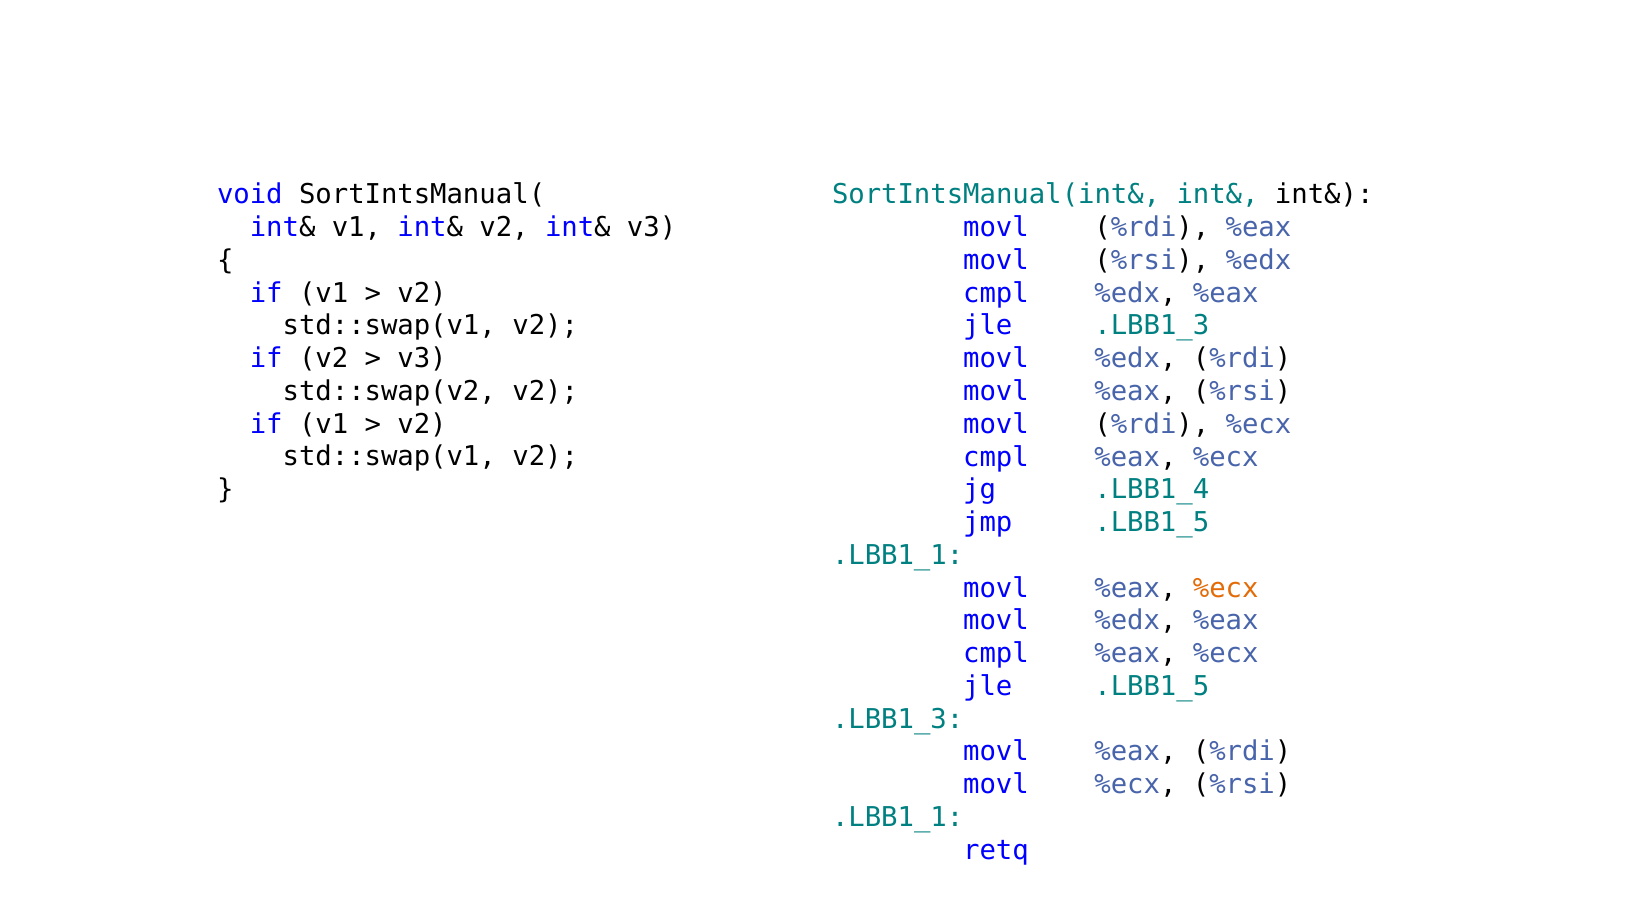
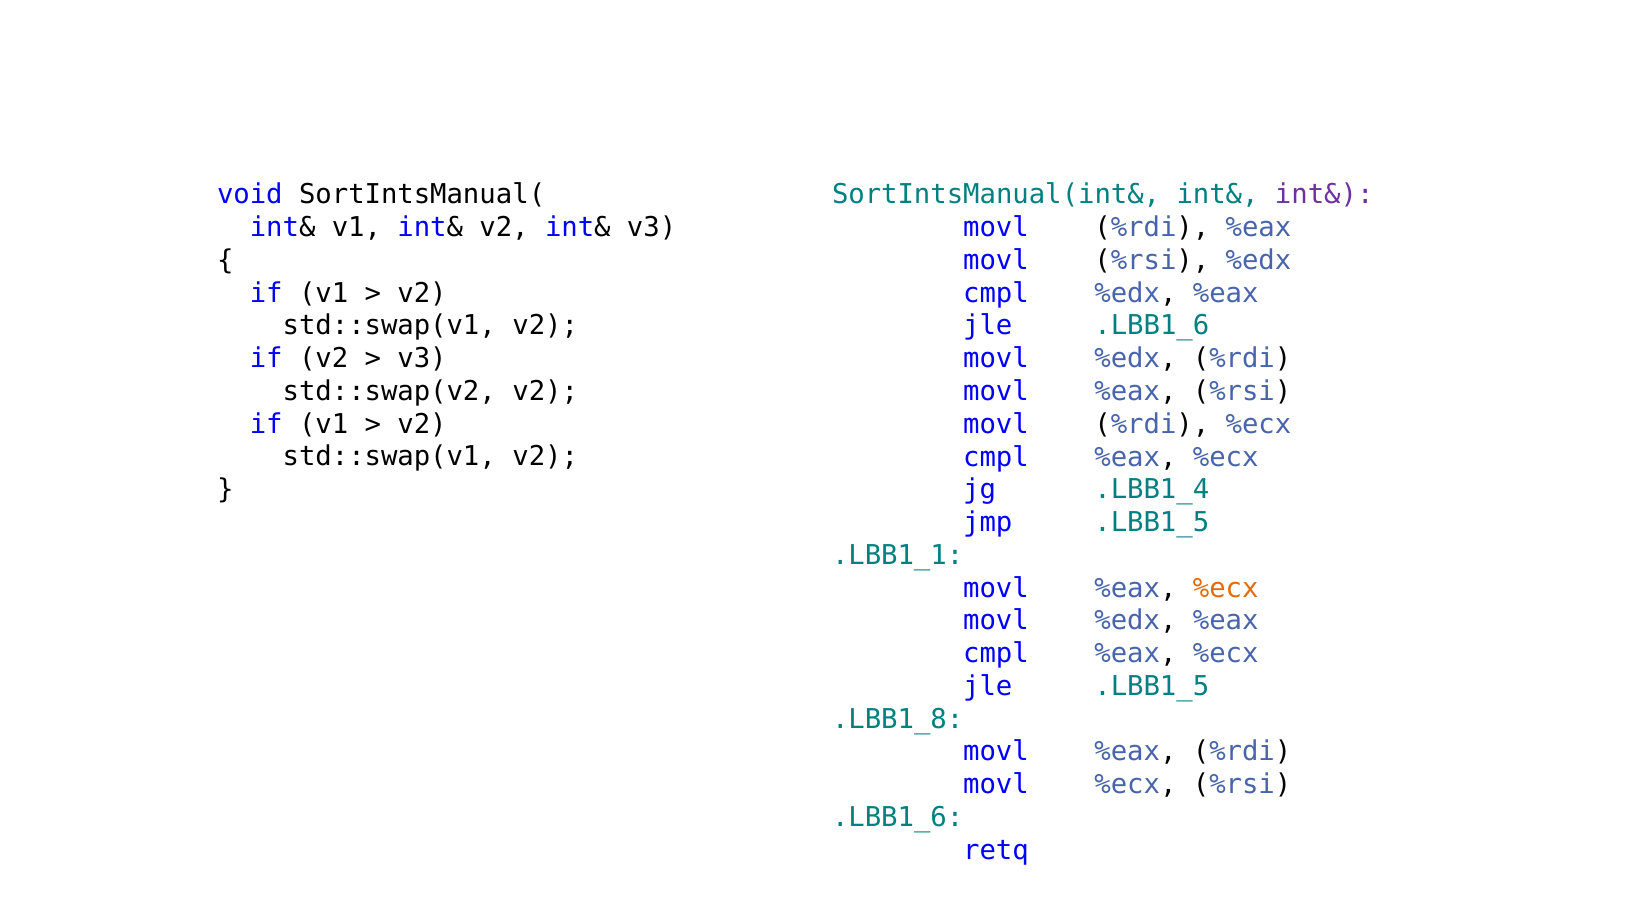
int& colour: black -> purple (1324, 195)
jle .LBB1_3: .LBB1_3 -> .LBB1_6 (1152, 326)
.LBB1_3: .LBB1_3 -> .LBB1_8 (898, 720)
.LBB1_1: .LBB1_1 -> .LBB1_6 (898, 818)
